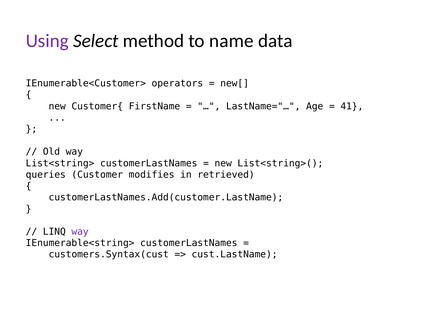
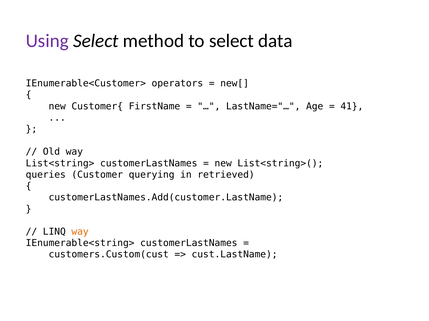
to name: name -> select (231, 41)
modifies: modifies -> querying (152, 175)
way colour: purple -> orange (80, 232)
customers.Syntax(cust: customers.Syntax(cust -> customers.Custom(cust (109, 255)
